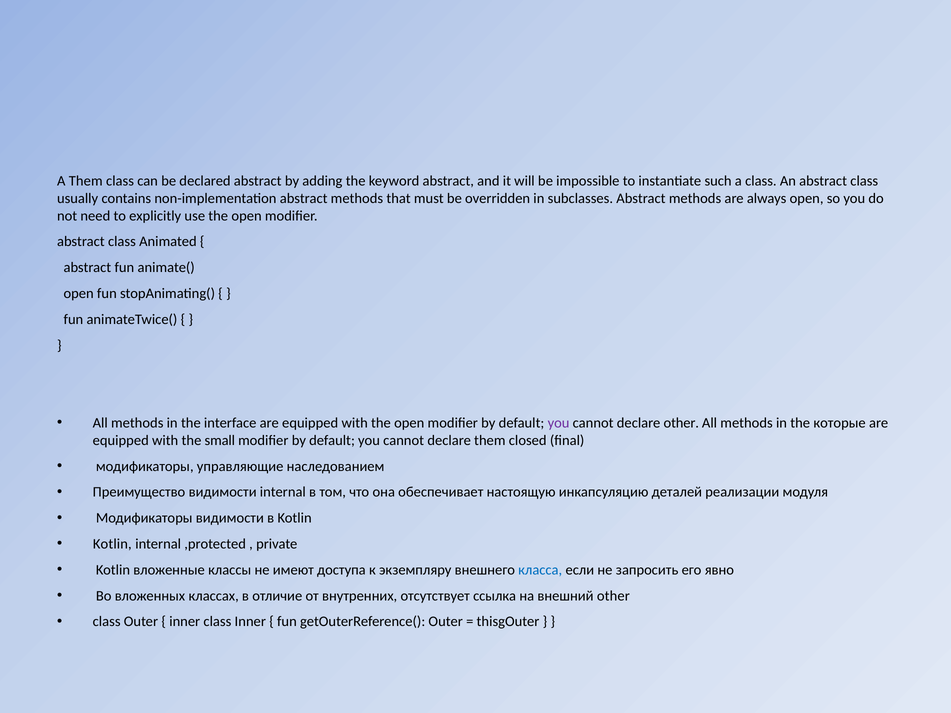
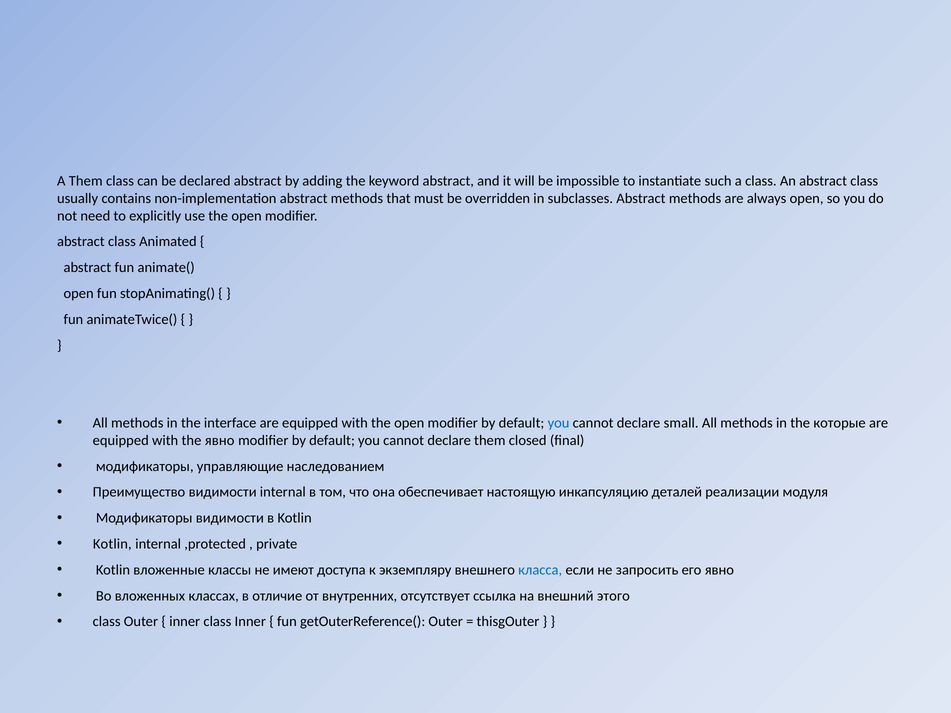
you colour: purple -> blue (559, 423)
declare other: other -> small (681, 423)
the small: small -> явно (220, 441)
внешний other: other -> этого (613, 596)
